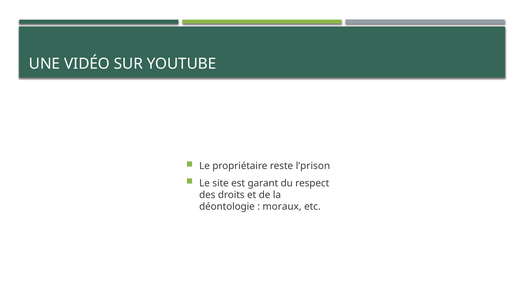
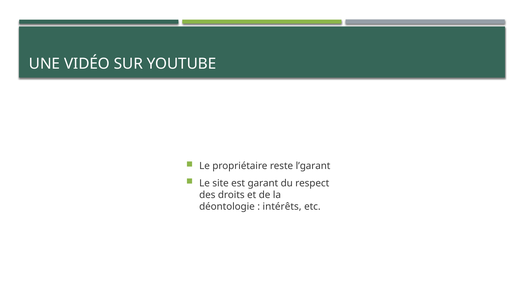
l’prison: l’prison -> l’garant (313, 166)
moraux: moraux -> intérêts (282, 207)
